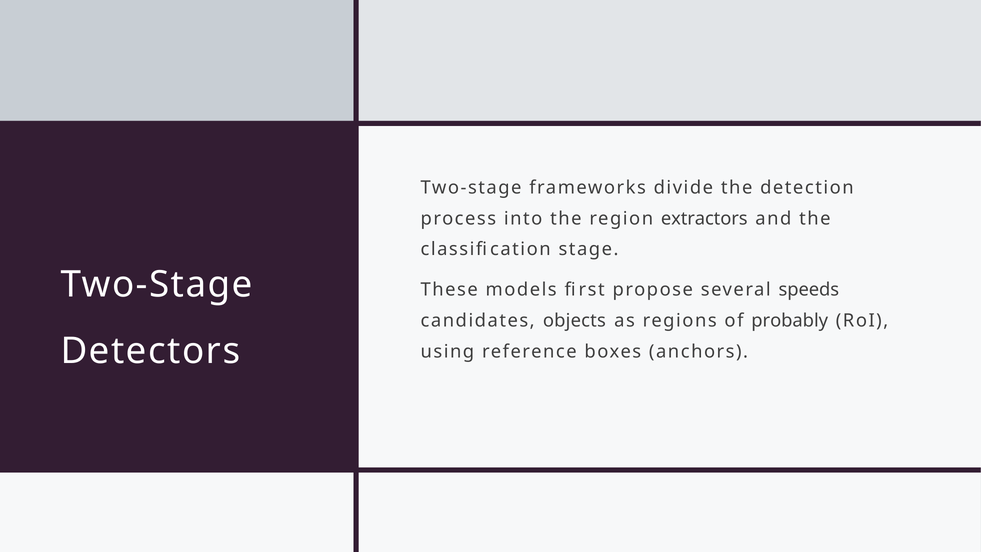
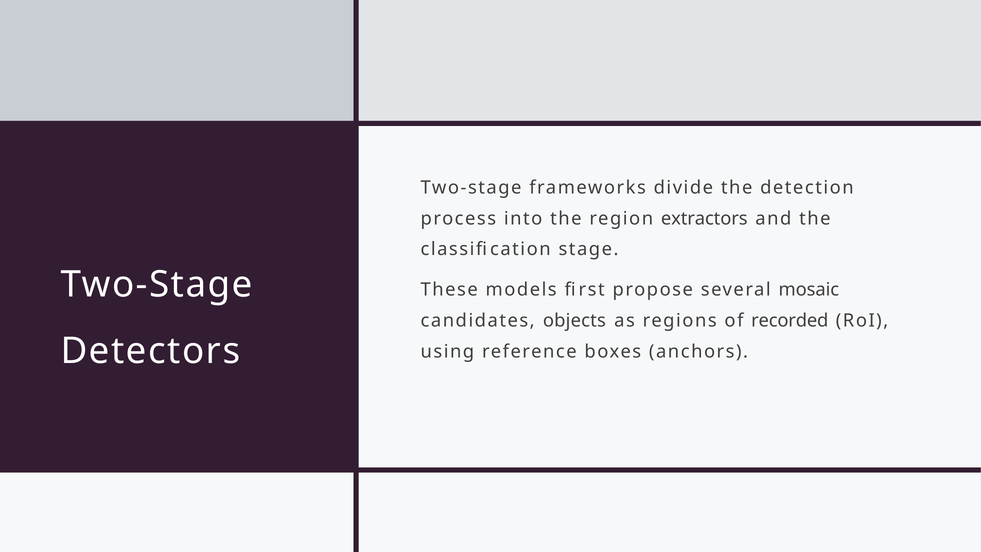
speeds: speeds -> mosaic (809, 290)
probably: probably -> recorded (790, 320)
